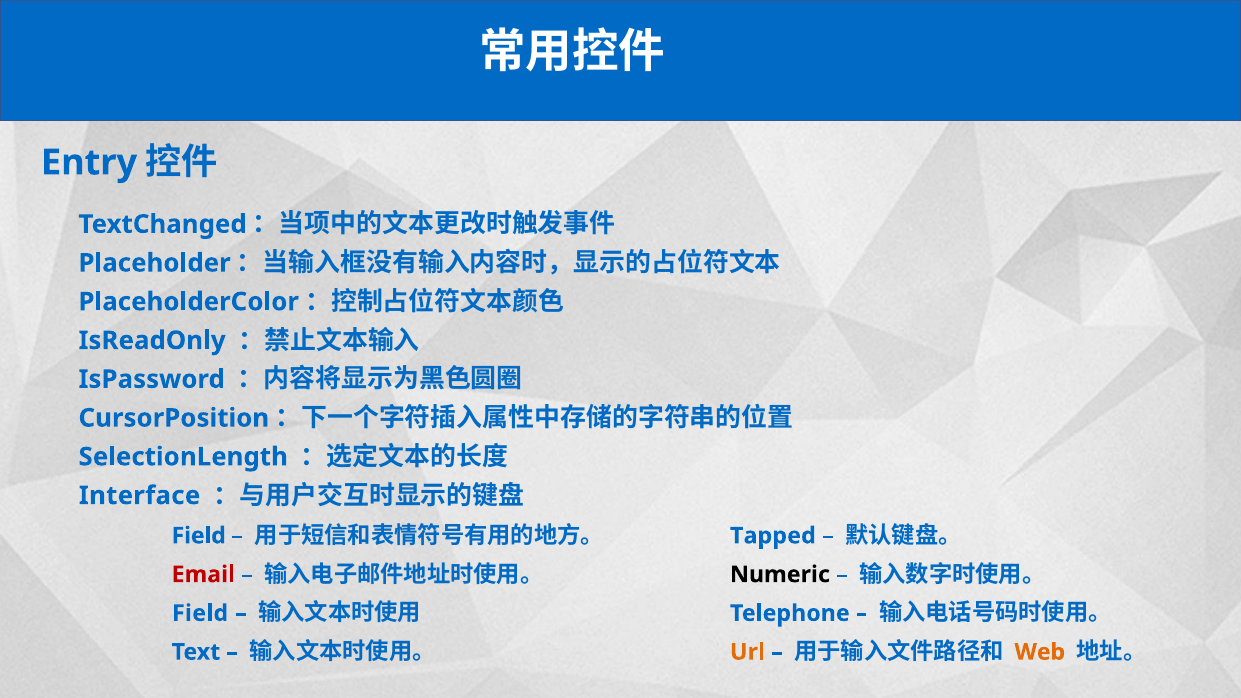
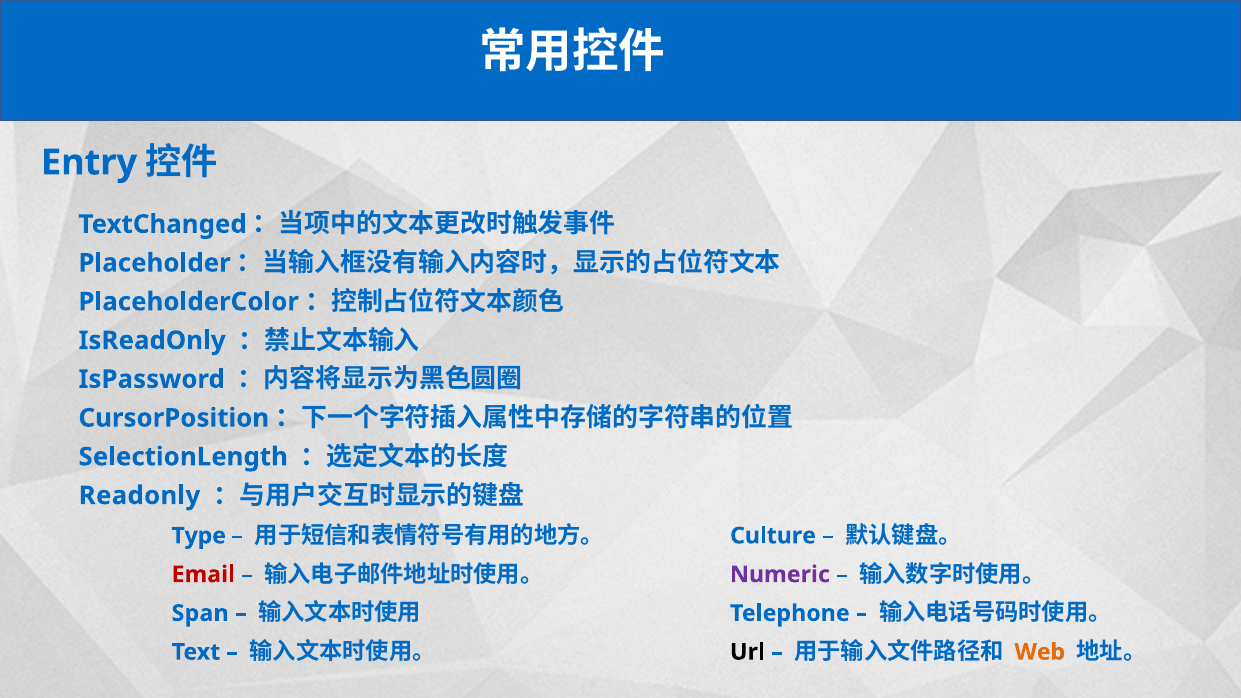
Interface: Interface -> Readonly (140, 496)
Field: Field -> Type (199, 536)
Tapped: Tapped -> Culture (773, 536)
Numeric colour: black -> purple (780, 575)
Field: Field -> Span (200, 613)
Url colour: orange -> black (747, 652)
